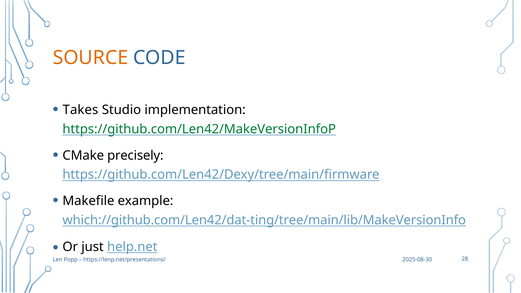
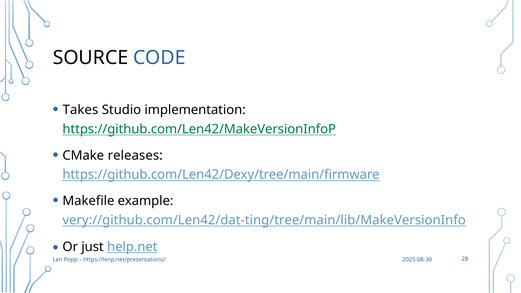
SOURCE colour: orange -> black (90, 58)
precisely: precisely -> releases (135, 155)
which://github.com/Len42/dat-ting/tree/main/lib/MakeVersionInfo: which://github.com/Len42/dat-ting/tree/main/lib/MakeVersionInfo -> very://github.com/Len42/dat-ting/tree/main/lib/MakeVersionInfo (264, 220)
